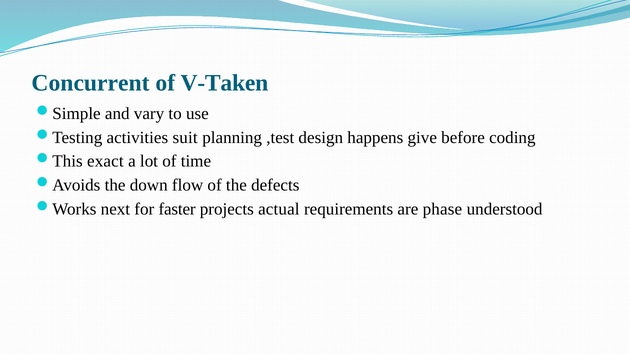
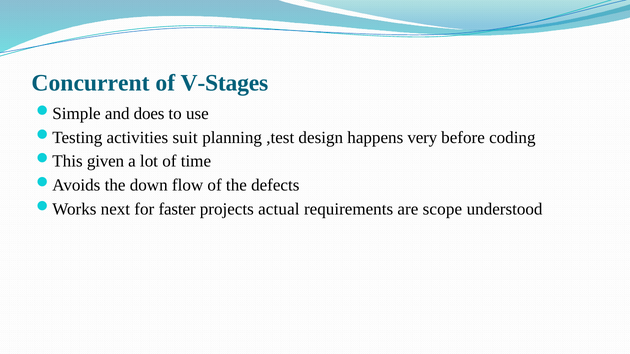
V-Taken: V-Taken -> V-Stages (224, 83)
vary: vary -> does (149, 114)
give: give -> very (422, 138)
exact: exact -> given (106, 161)
phase: phase -> scope (442, 209)
